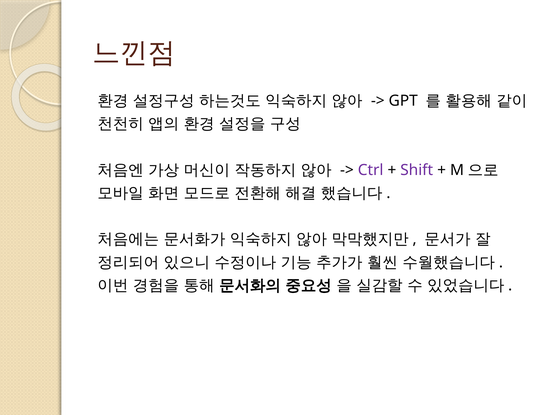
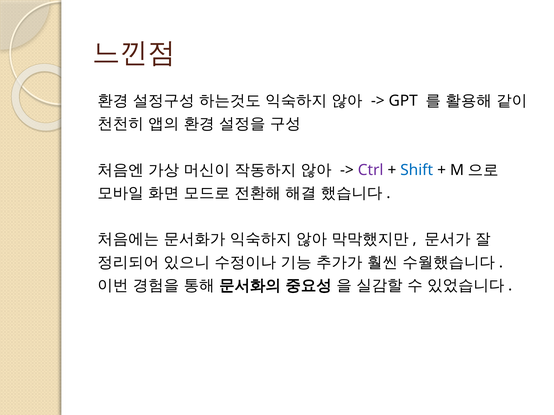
Shift colour: purple -> blue (417, 170)
